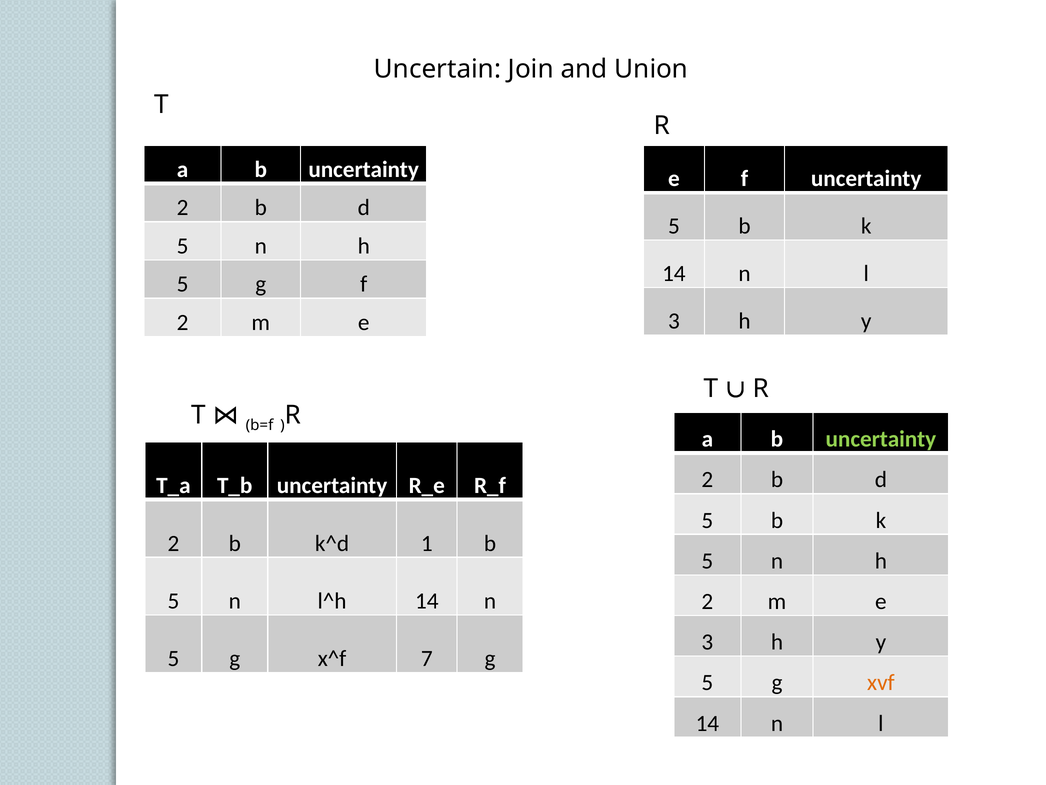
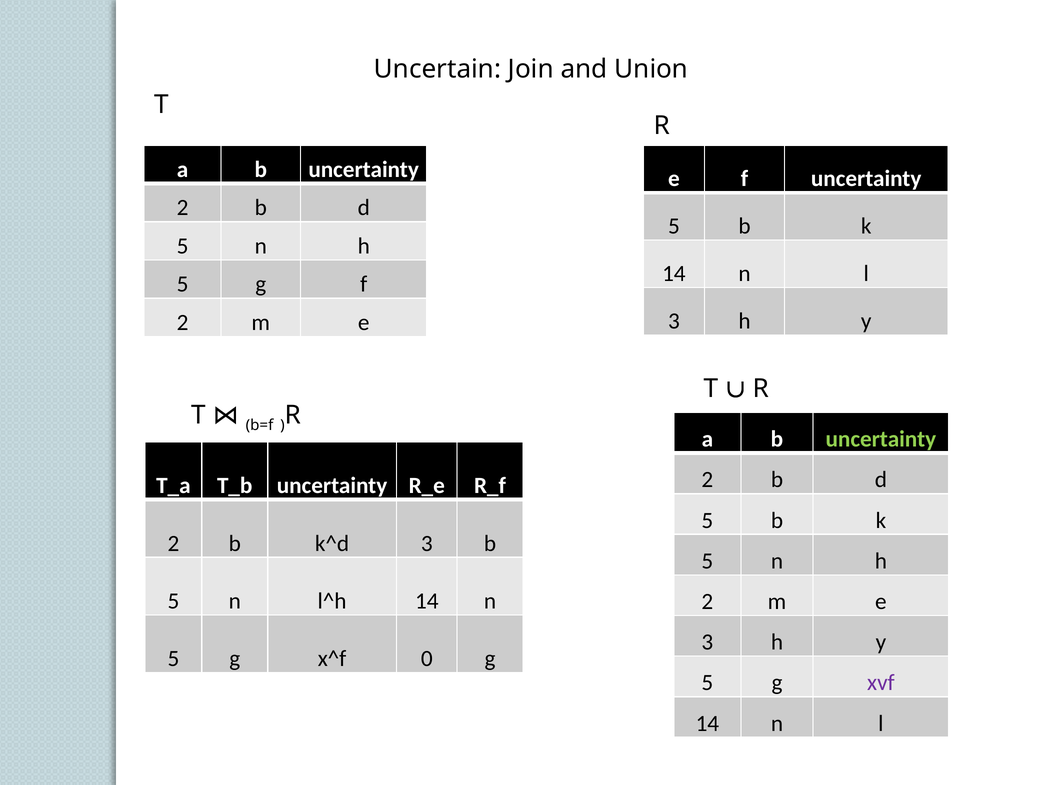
k^d 1: 1 -> 3 (427, 543)
7: 7 -> 0 (427, 658)
xvf colour: orange -> purple (881, 682)
